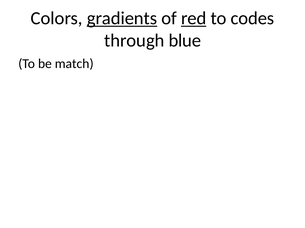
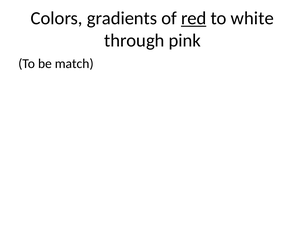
gradients underline: present -> none (122, 18)
codes: codes -> white (252, 18)
blue: blue -> pink (185, 41)
